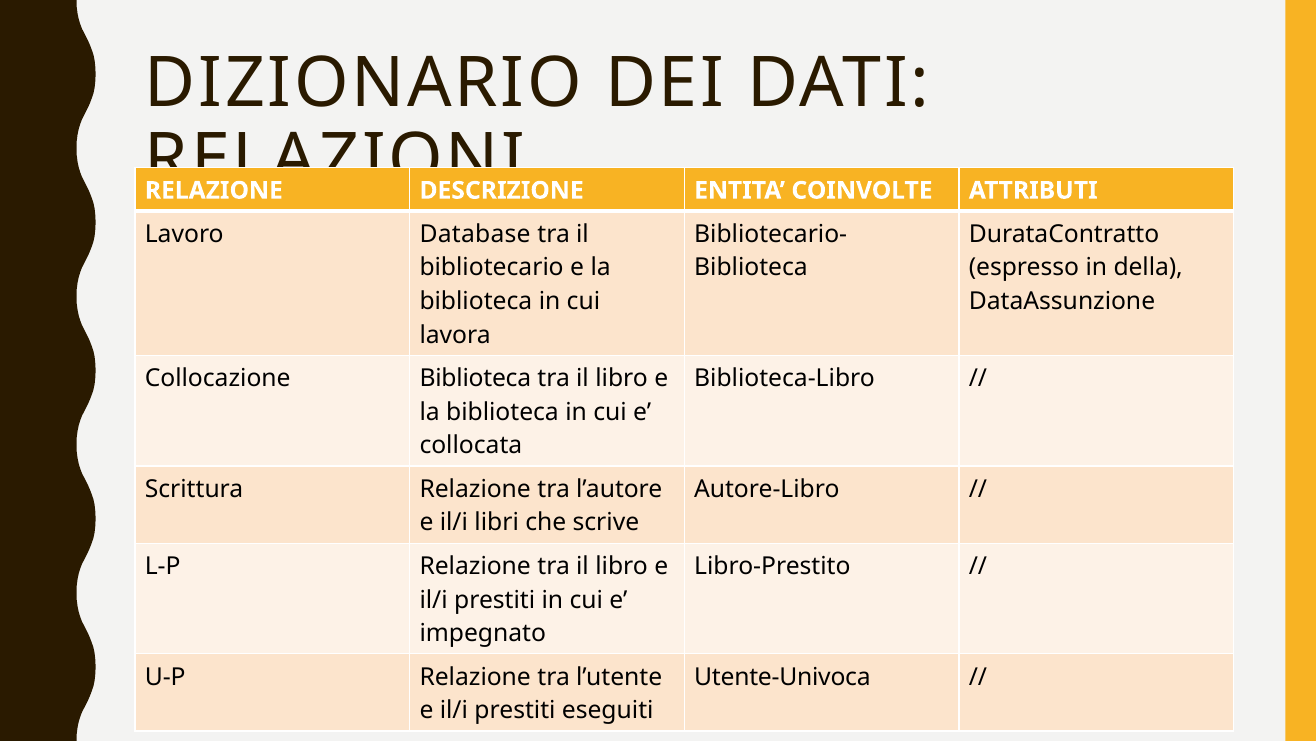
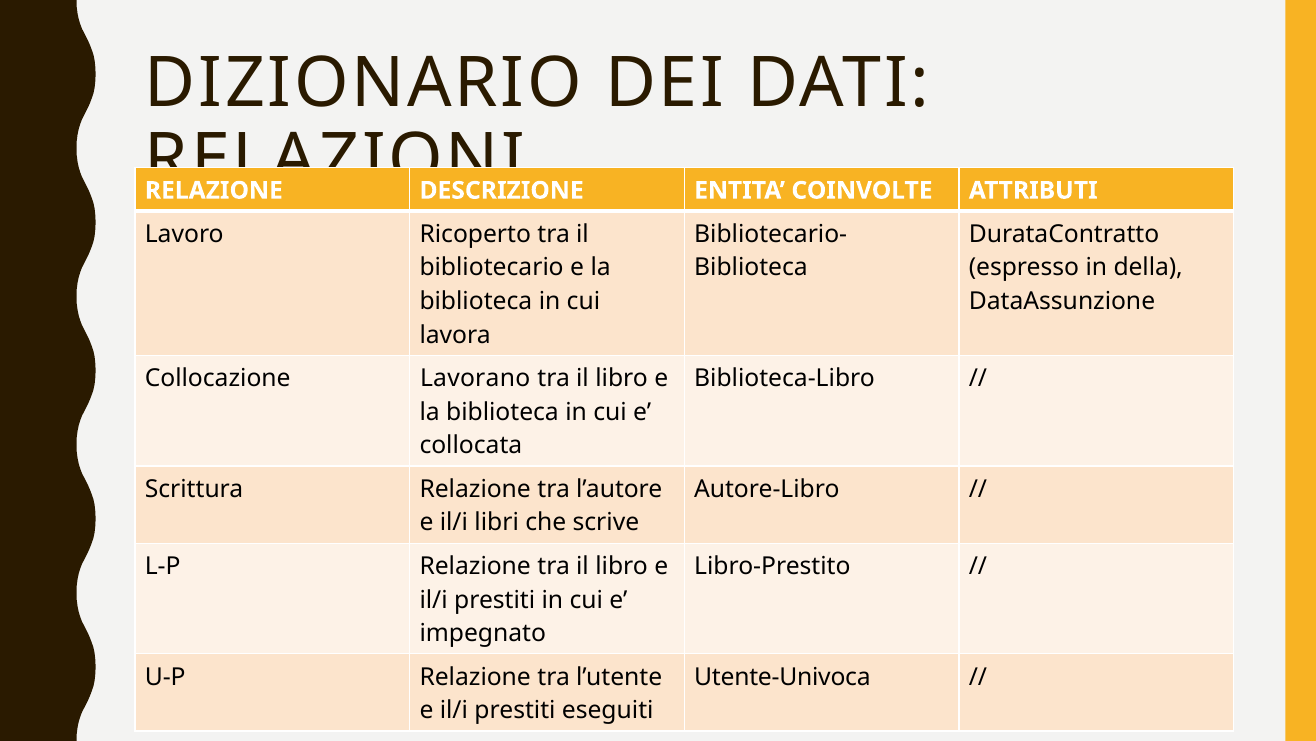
Database: Database -> Ricoperto (475, 234)
Collocazione Biblioteca: Biblioteca -> Lavorano (475, 378)
